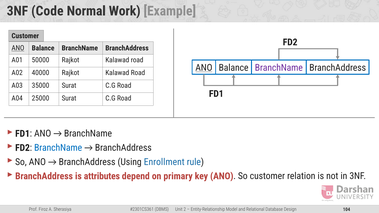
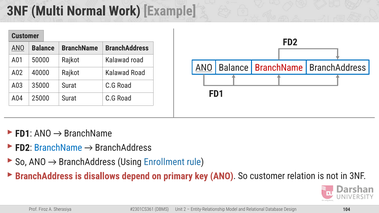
Code: Code -> Multi (47, 11)
BranchName colour: purple -> red (279, 68)
attributes: attributes -> disallows (102, 176)
